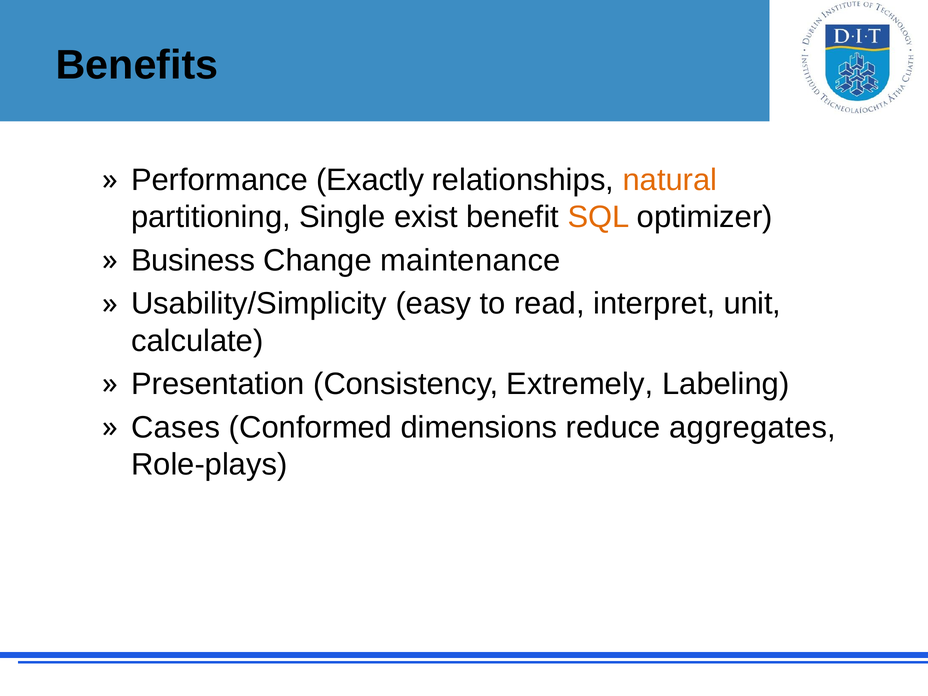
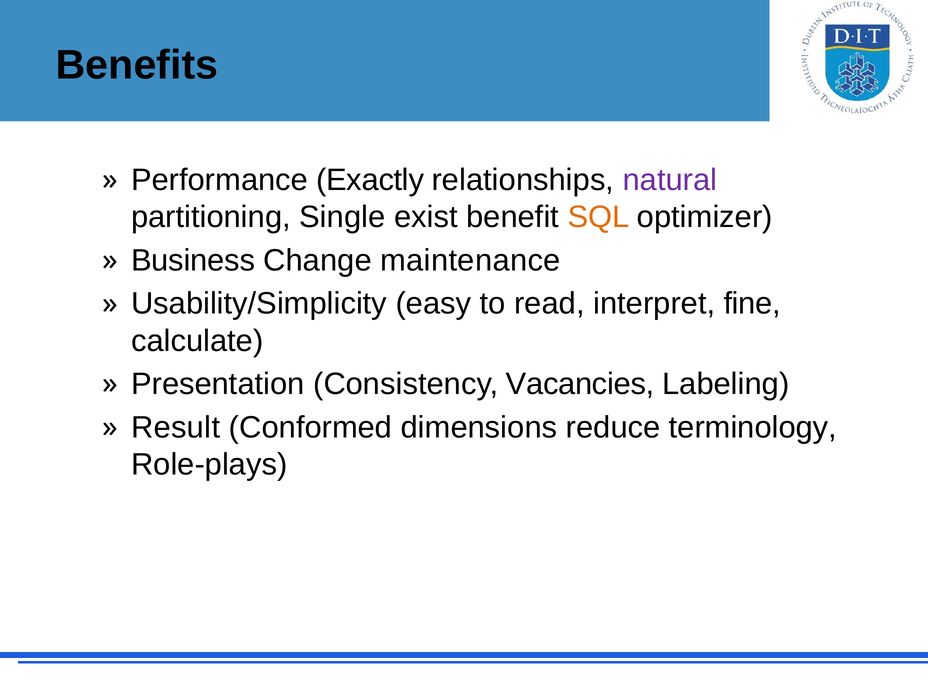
natural colour: orange -> purple (670, 180)
unit: unit -> fine (752, 304)
Extremely: Extremely -> Vacancies (580, 384)
Cases: Cases -> Result (176, 427)
aggregates: aggregates -> terminology (753, 427)
